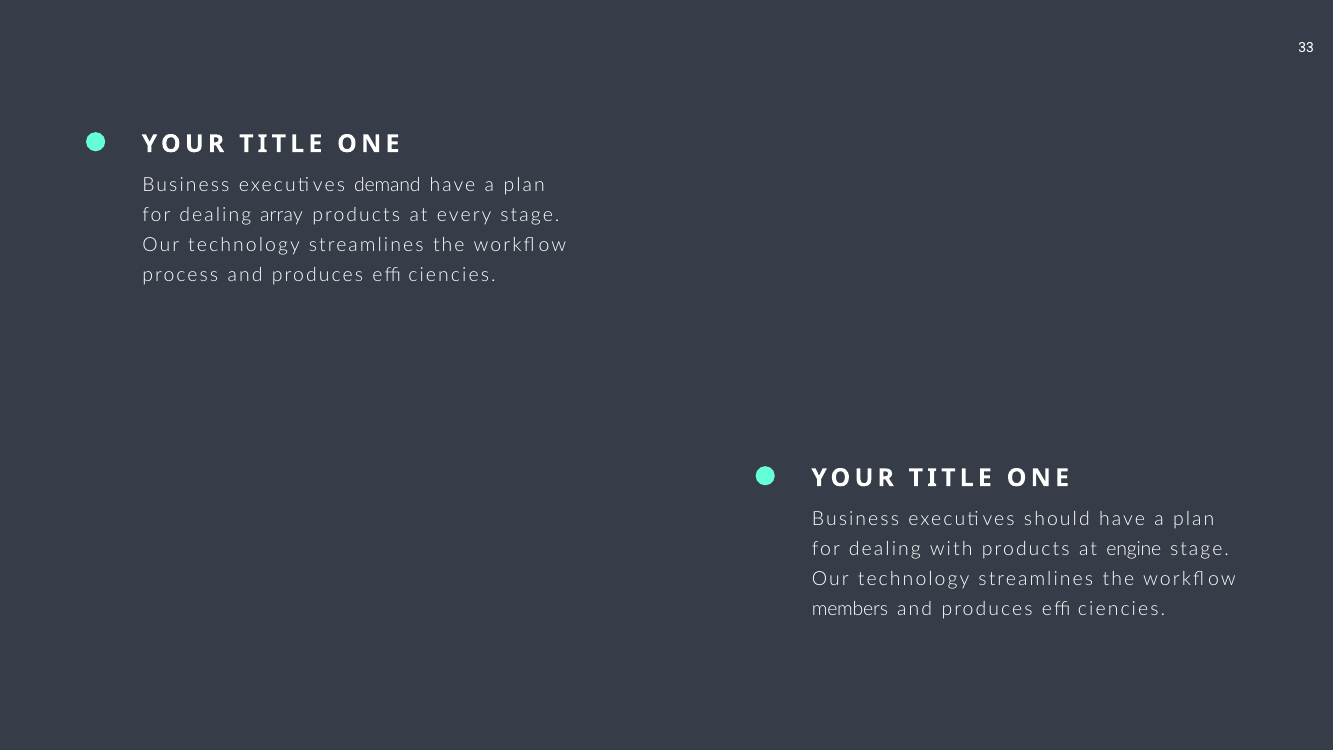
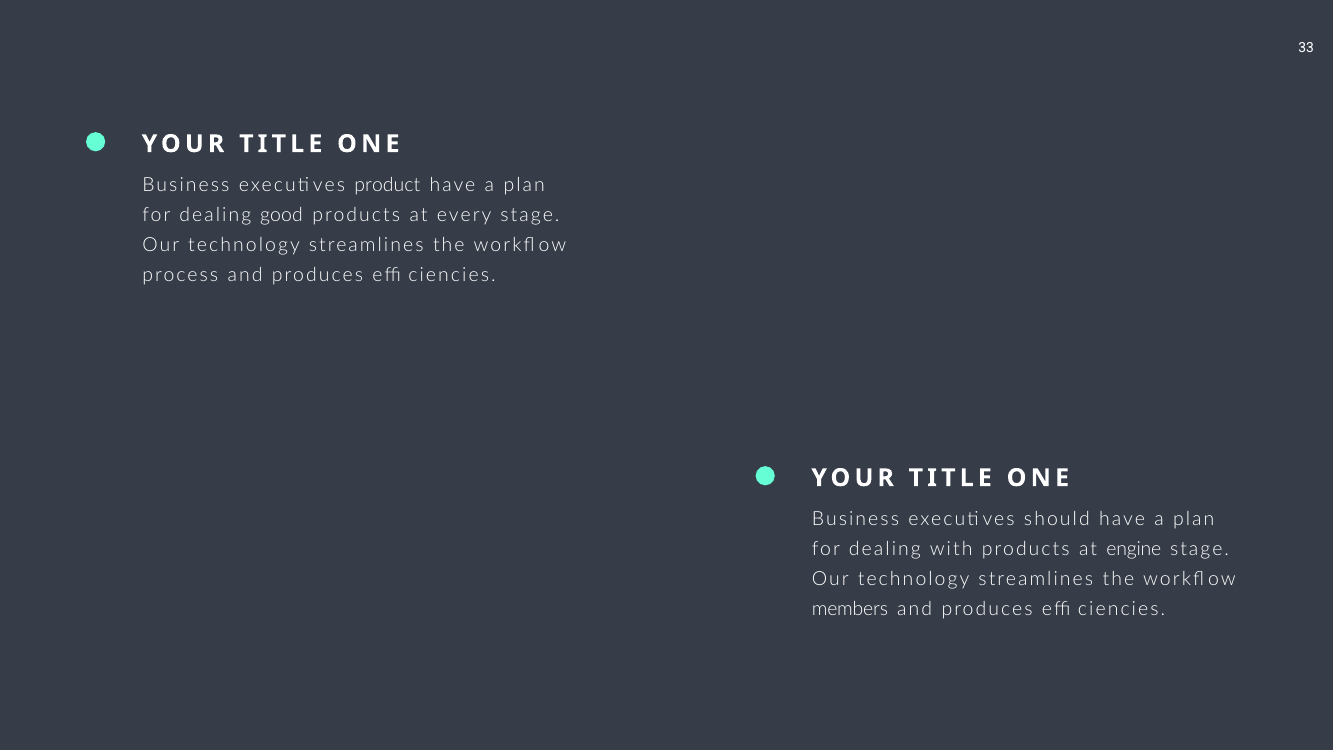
demand: demand -> product (387, 186)
array: array -> good (282, 215)
